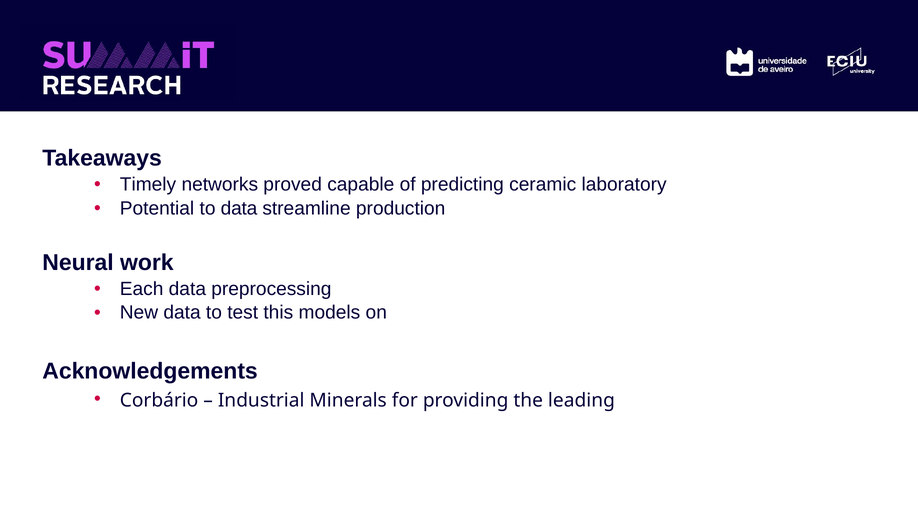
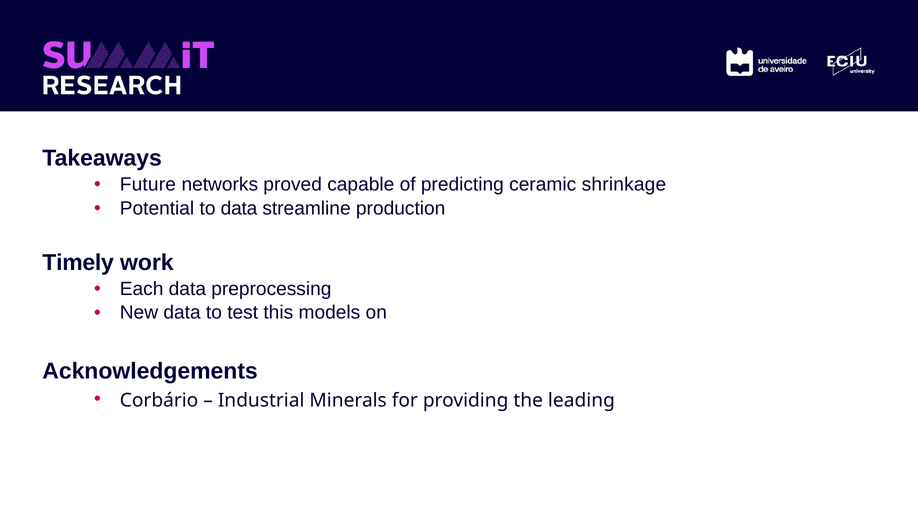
Timely: Timely -> Future (148, 184)
laboratory: laboratory -> shrinkage (624, 184)
Neural: Neural -> Timely (78, 263)
